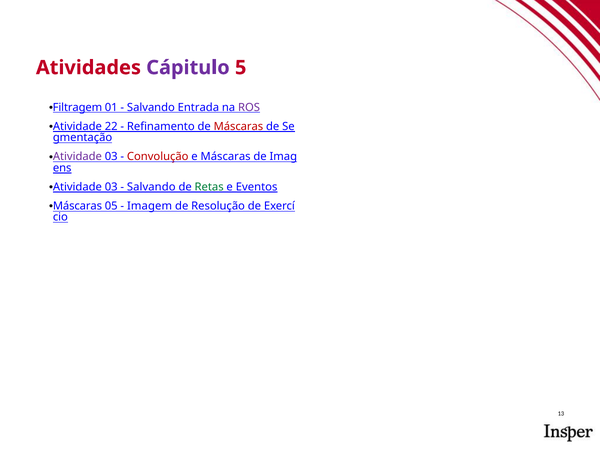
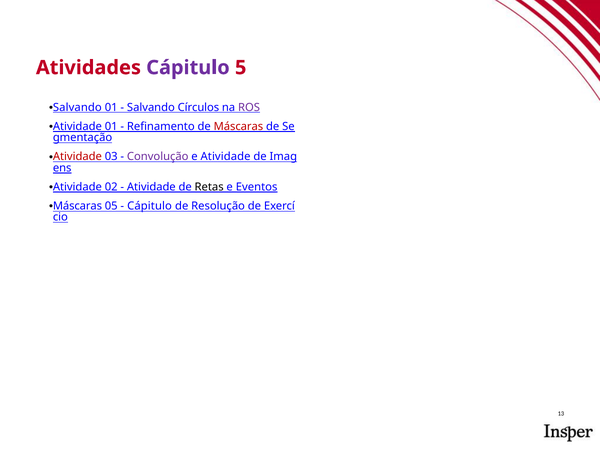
Filtragem: Filtragem -> Salvando (77, 107)
Entrada: Entrada -> Círculos (198, 107)
Atividade 22: 22 -> 01 (111, 126)
Atividade colour: purple -> red (77, 157)
Convolução colour: red -> purple (158, 157)
e Máscaras: Máscaras -> Atividade (226, 157)
03: 03 -> 02 (111, 187)
Salvando: Salvando -> Atividade (151, 187)
Retas colour: green -> black (209, 187)
Imagem: Imagem -> Cápitulo (150, 206)
